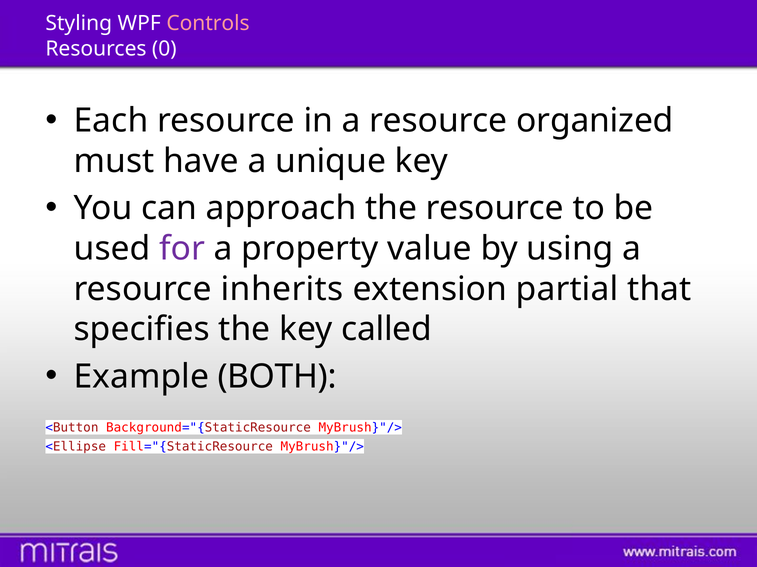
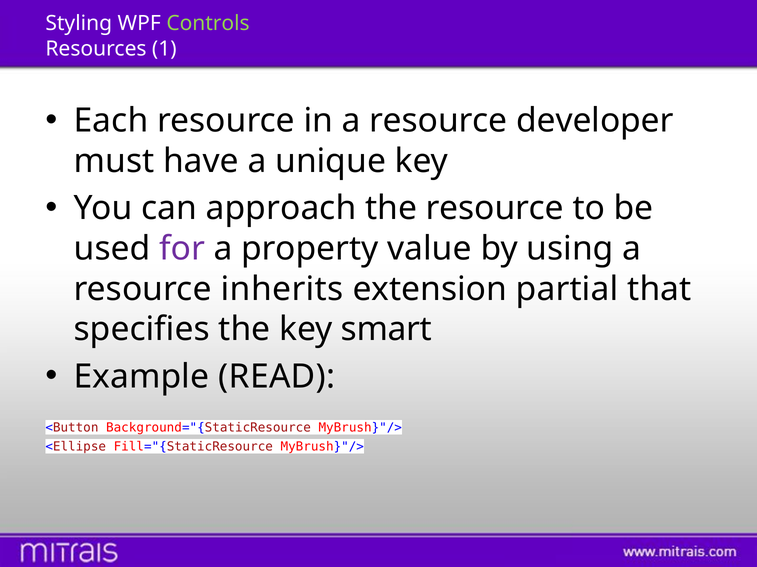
Controls colour: pink -> light green (208, 24)
0: 0 -> 1 (164, 49)
organized: organized -> developer (595, 121)
called: called -> smart (387, 330)
BOTH: BOTH -> READ (277, 377)
